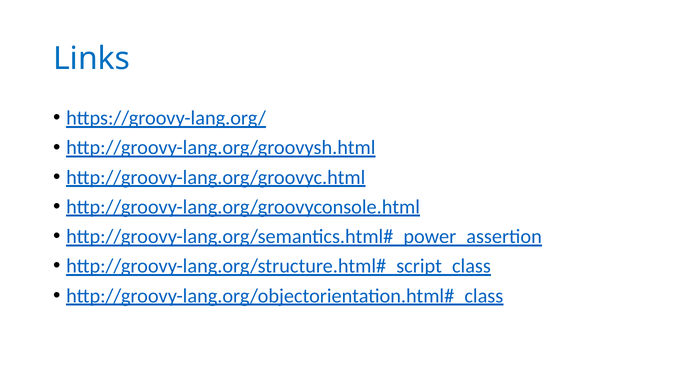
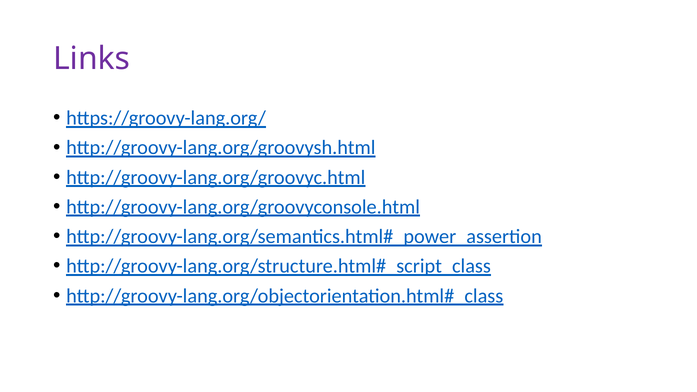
Links colour: blue -> purple (92, 59)
